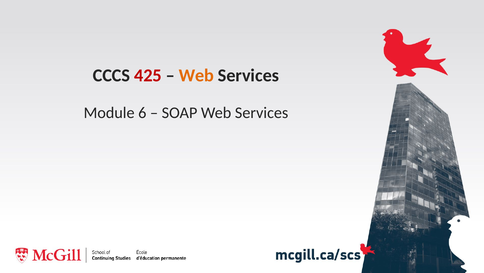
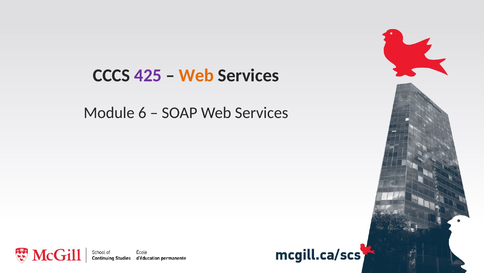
425 colour: red -> purple (148, 75)
